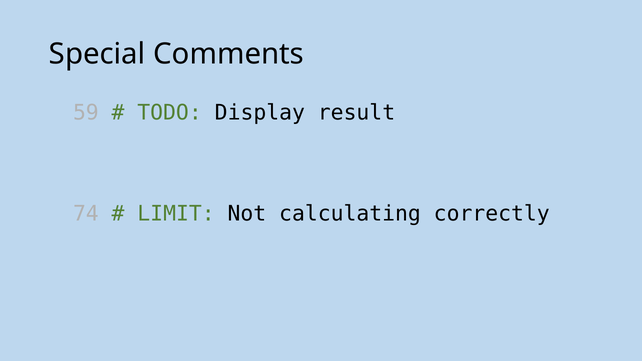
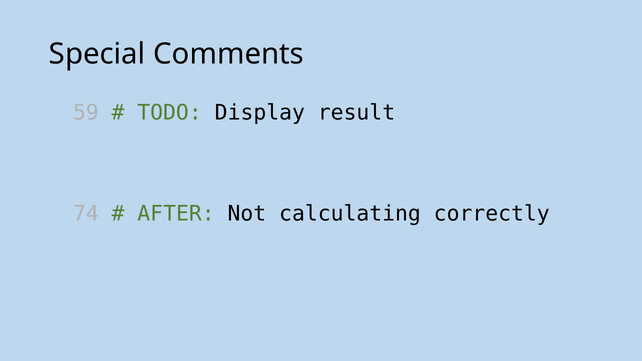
LIMIT: LIMIT -> AFTER (176, 214)
